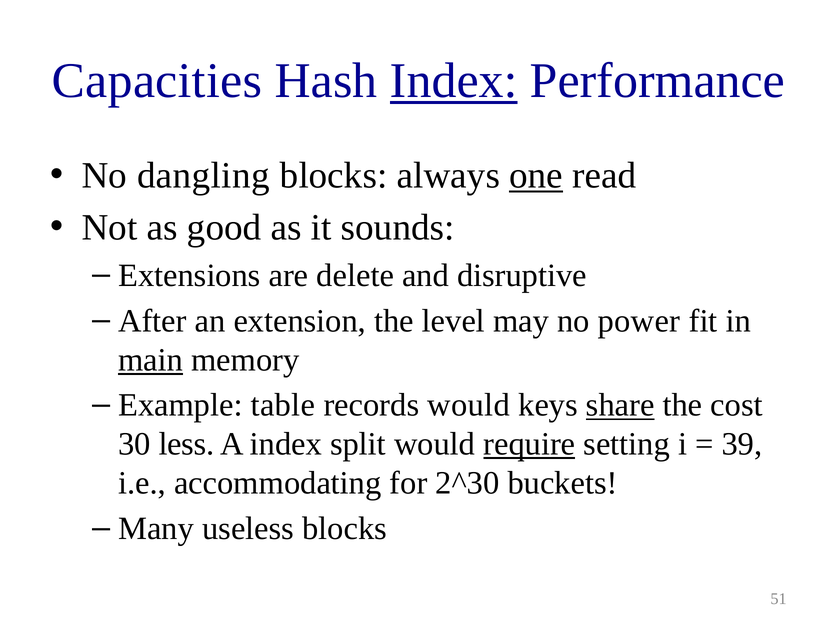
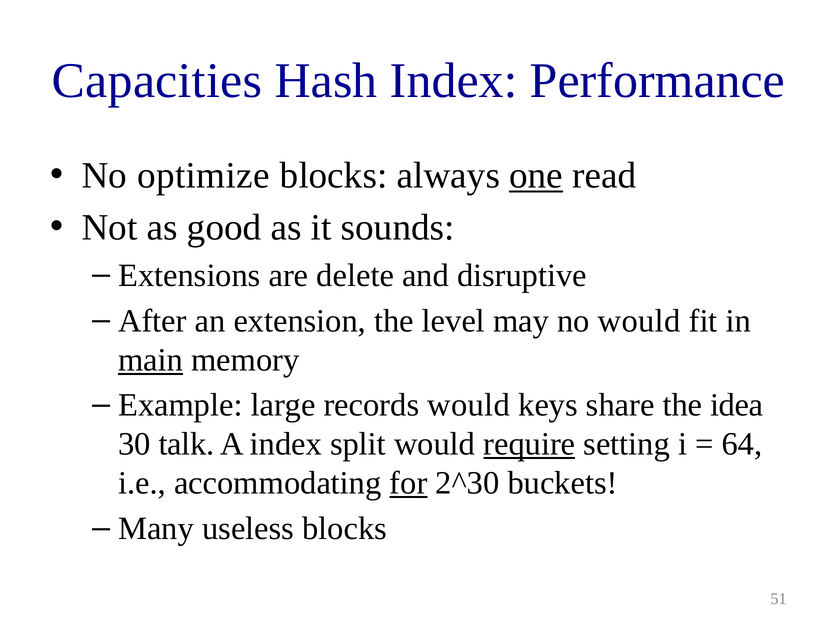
Index underline: present -> none (454, 81)
dangling: dangling -> optimize (203, 176)
no power: power -> would (639, 321)
table: table -> large (283, 406)
share underline: present -> none (620, 406)
cost: cost -> idea (737, 406)
less: less -> talk (186, 445)
39: 39 -> 64 (742, 445)
for underline: none -> present (408, 484)
